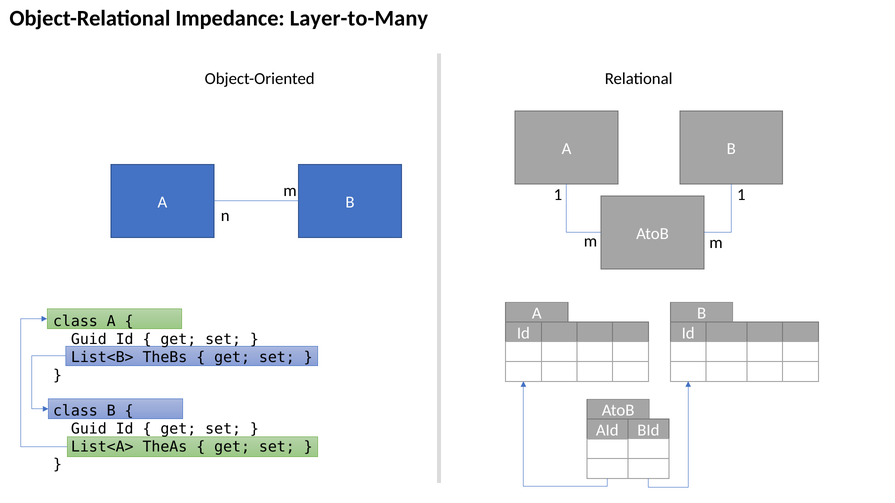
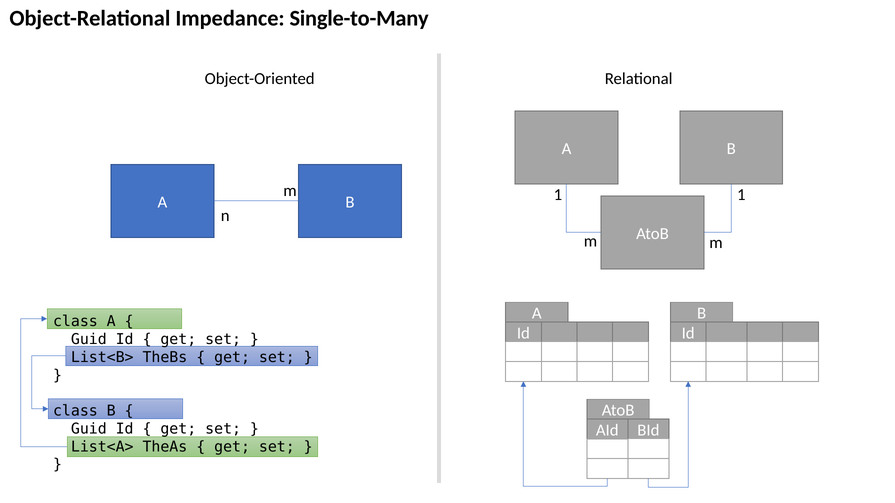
Layer-to-Many: Layer-to-Many -> Single-to-Many (359, 18)
